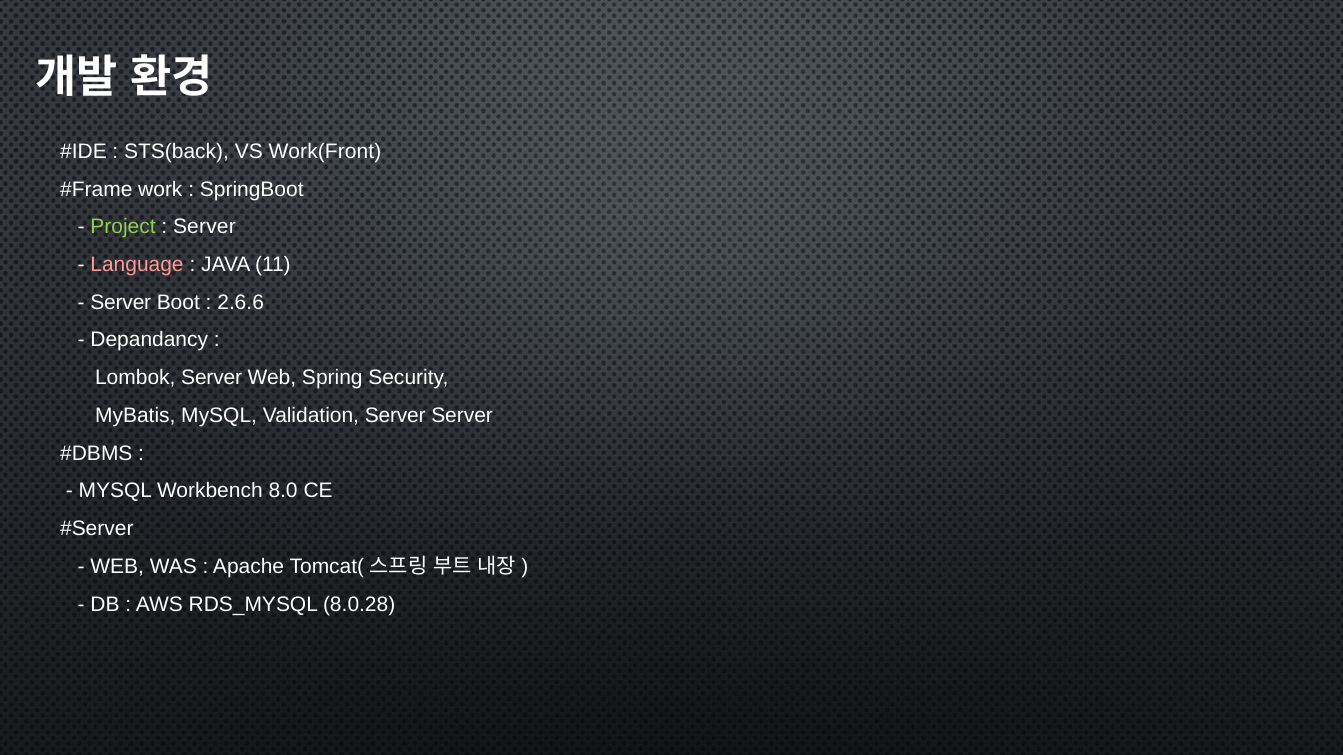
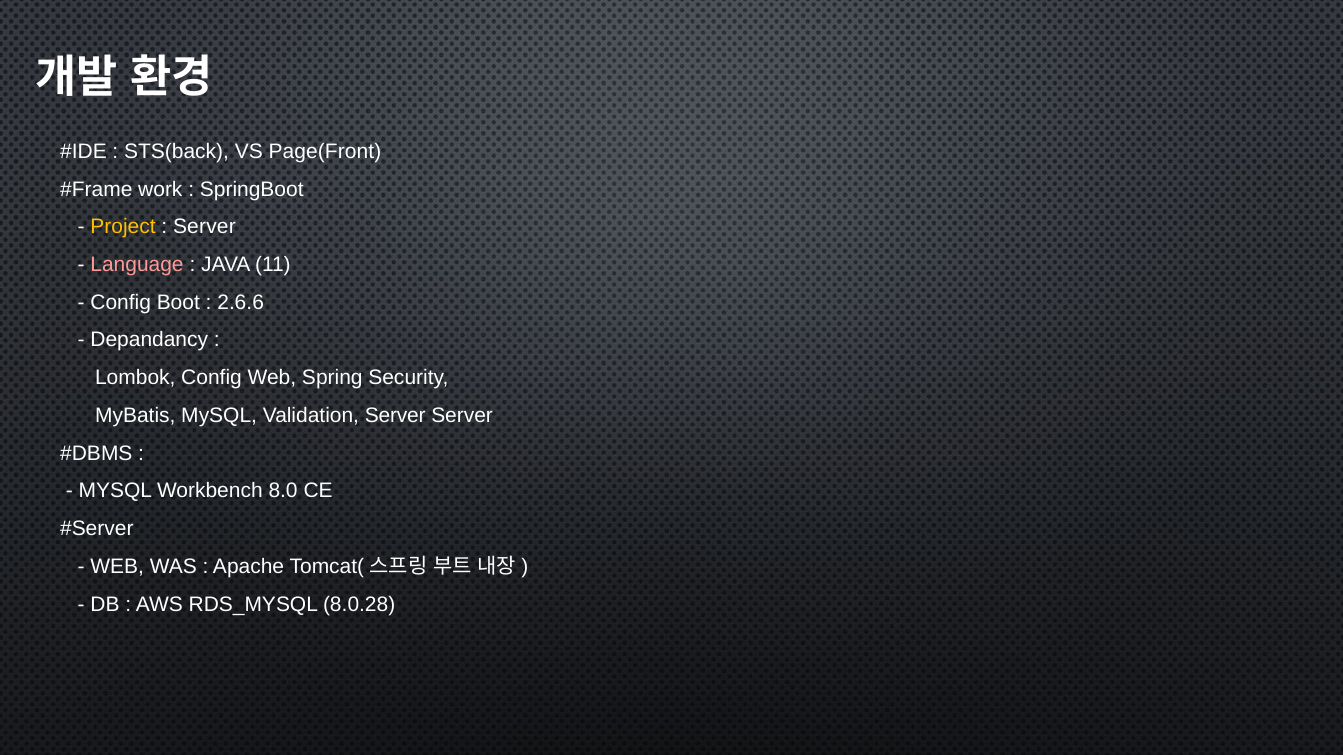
Work(Front: Work(Front -> Page(Front (325, 151)
Project colour: light green -> yellow (123, 227)
Server: Server -> Config (121, 303)
Lombok Server: Server -> Config (212, 378)
